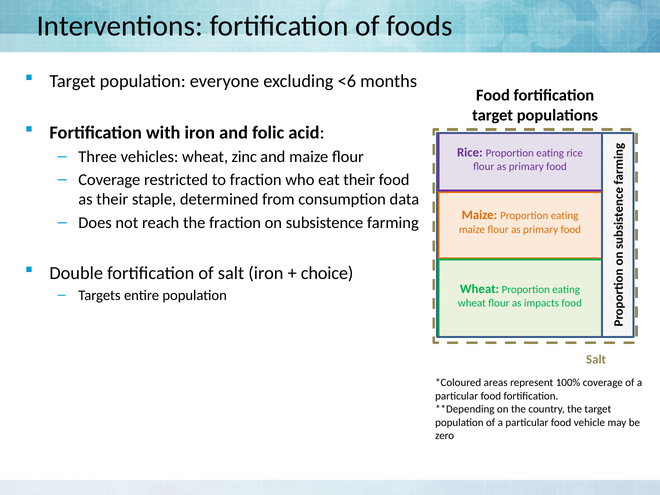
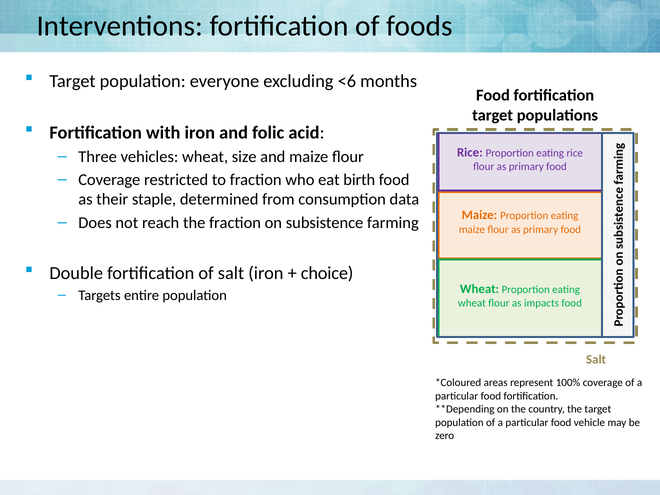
zinc: zinc -> size (244, 157)
eat their: their -> birth (359, 180)
